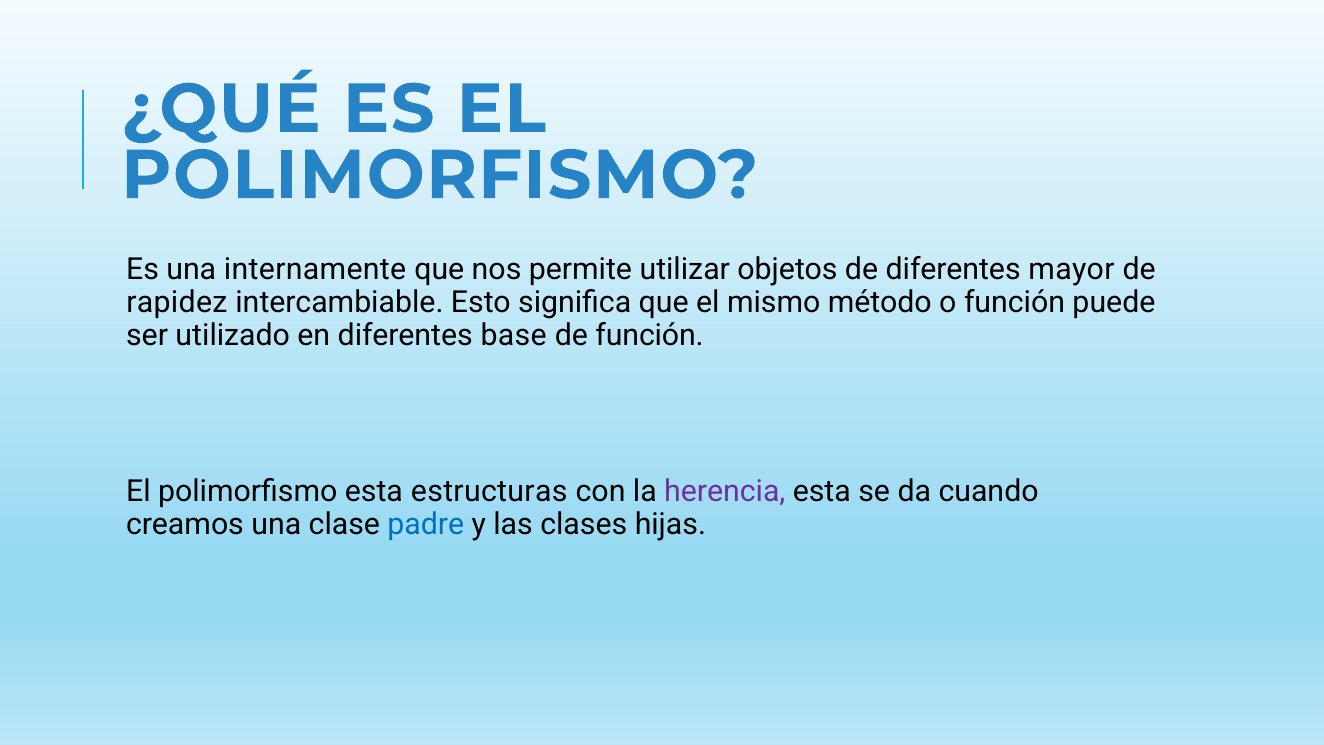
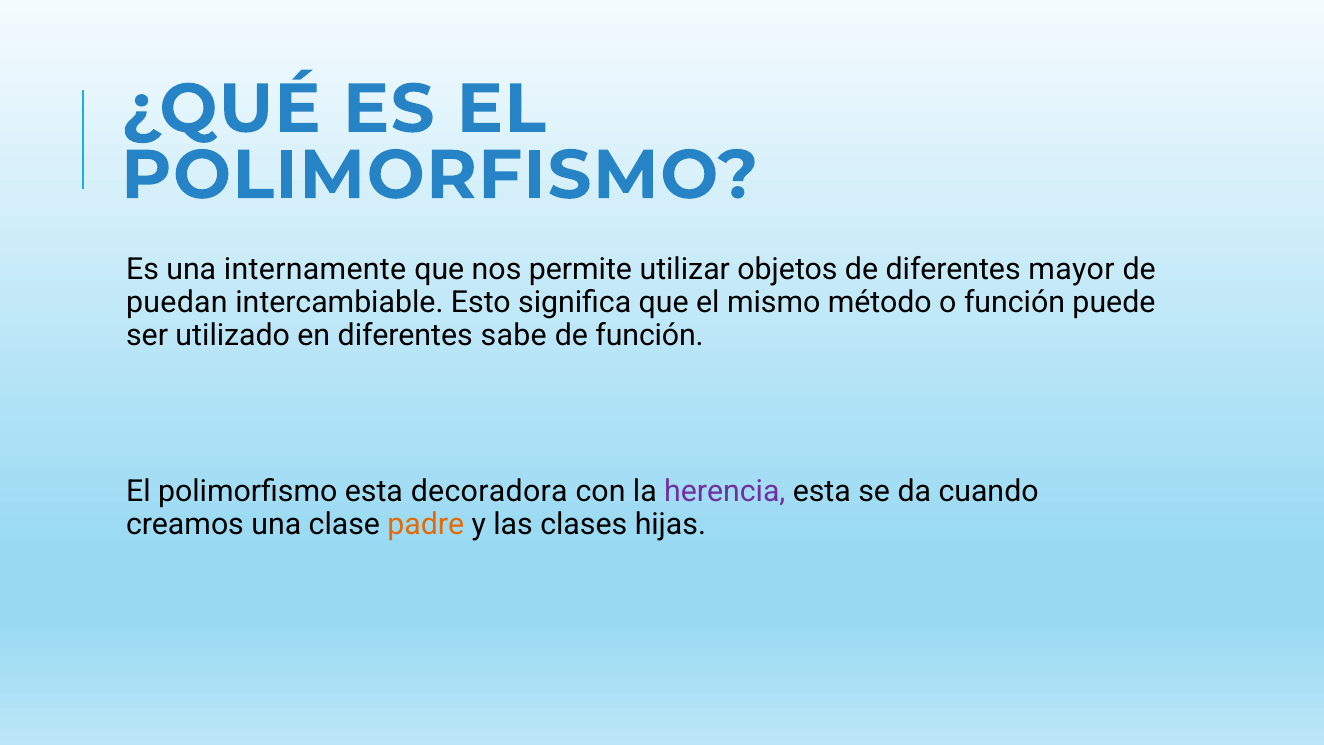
rapidez: rapidez -> puedan (177, 302)
base: base -> sabe (514, 335)
estructuras: estructuras -> decoradora (489, 491)
padre colour: blue -> orange (426, 524)
